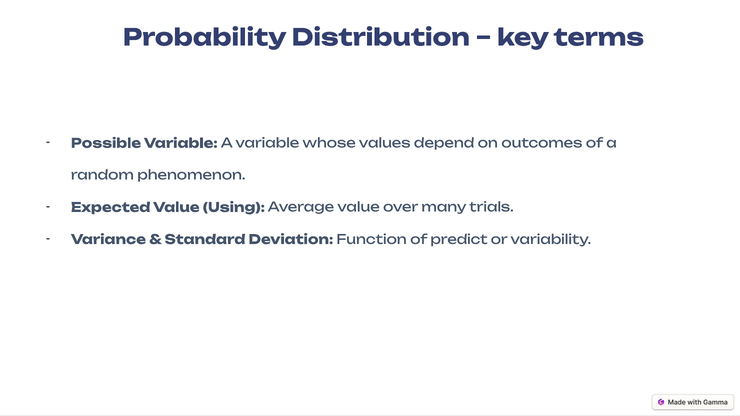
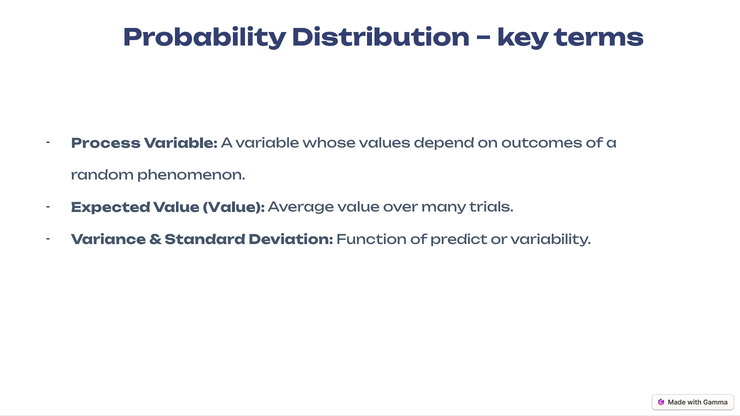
Possible: Possible -> Process (106, 143)
Value Using: Using -> Value (234, 208)
